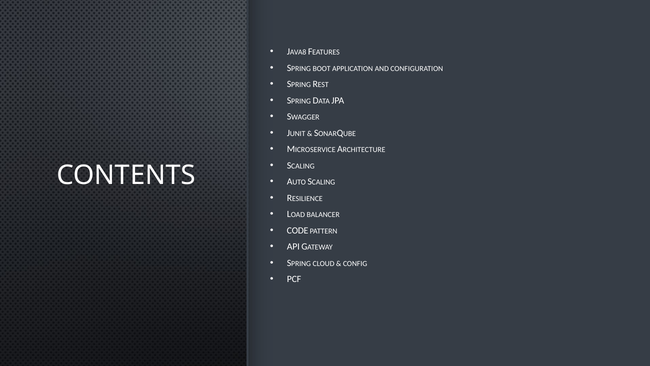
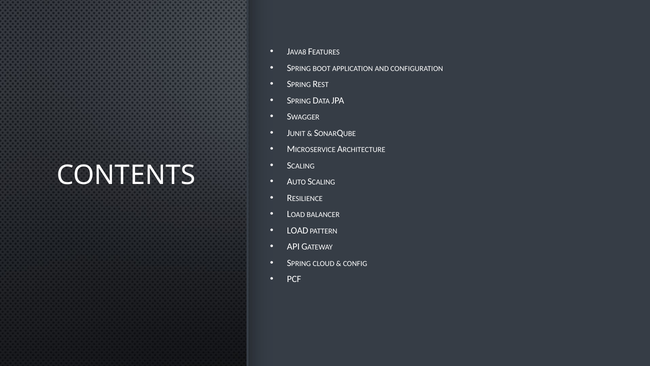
CODE: CODE -> LOAD (298, 230)
